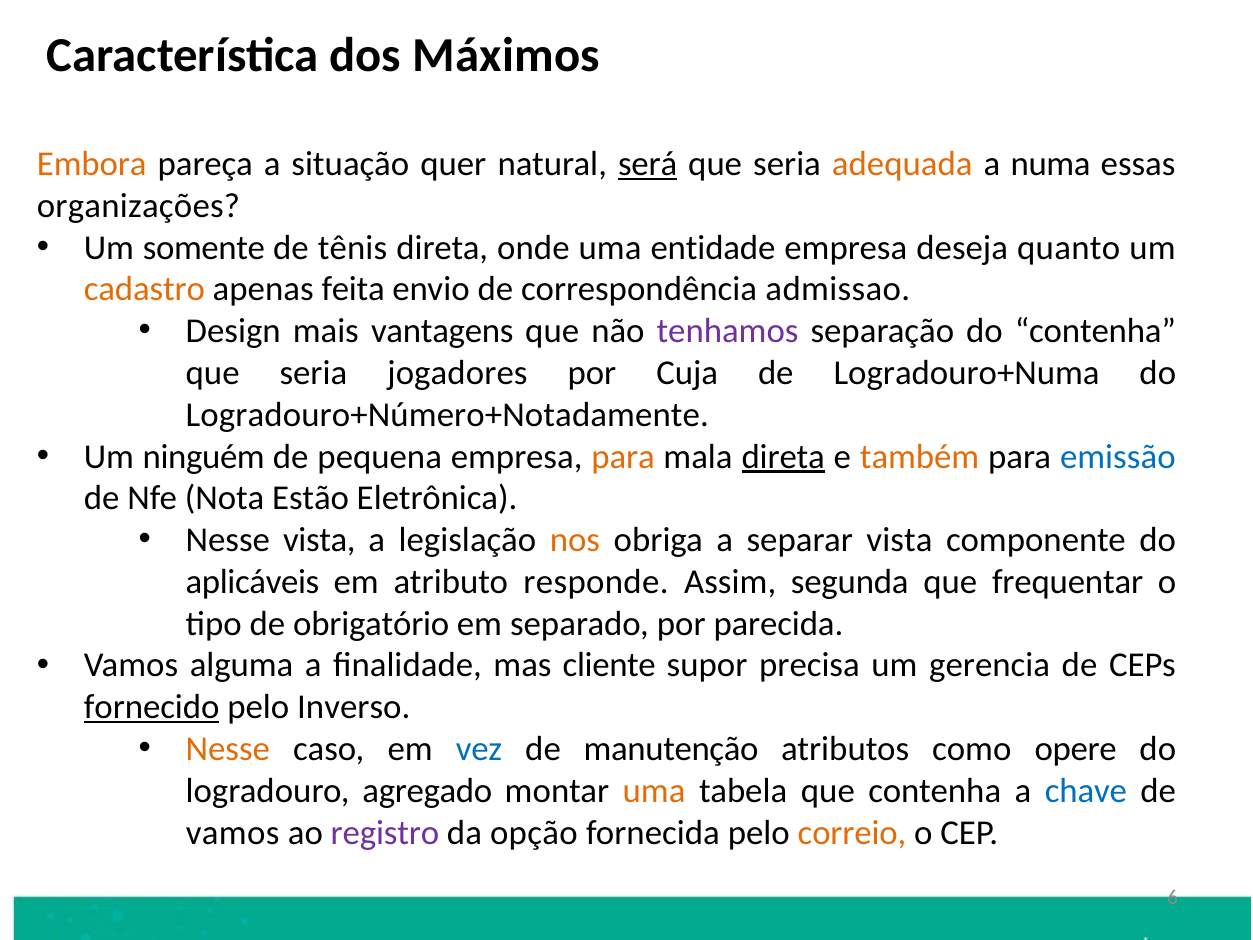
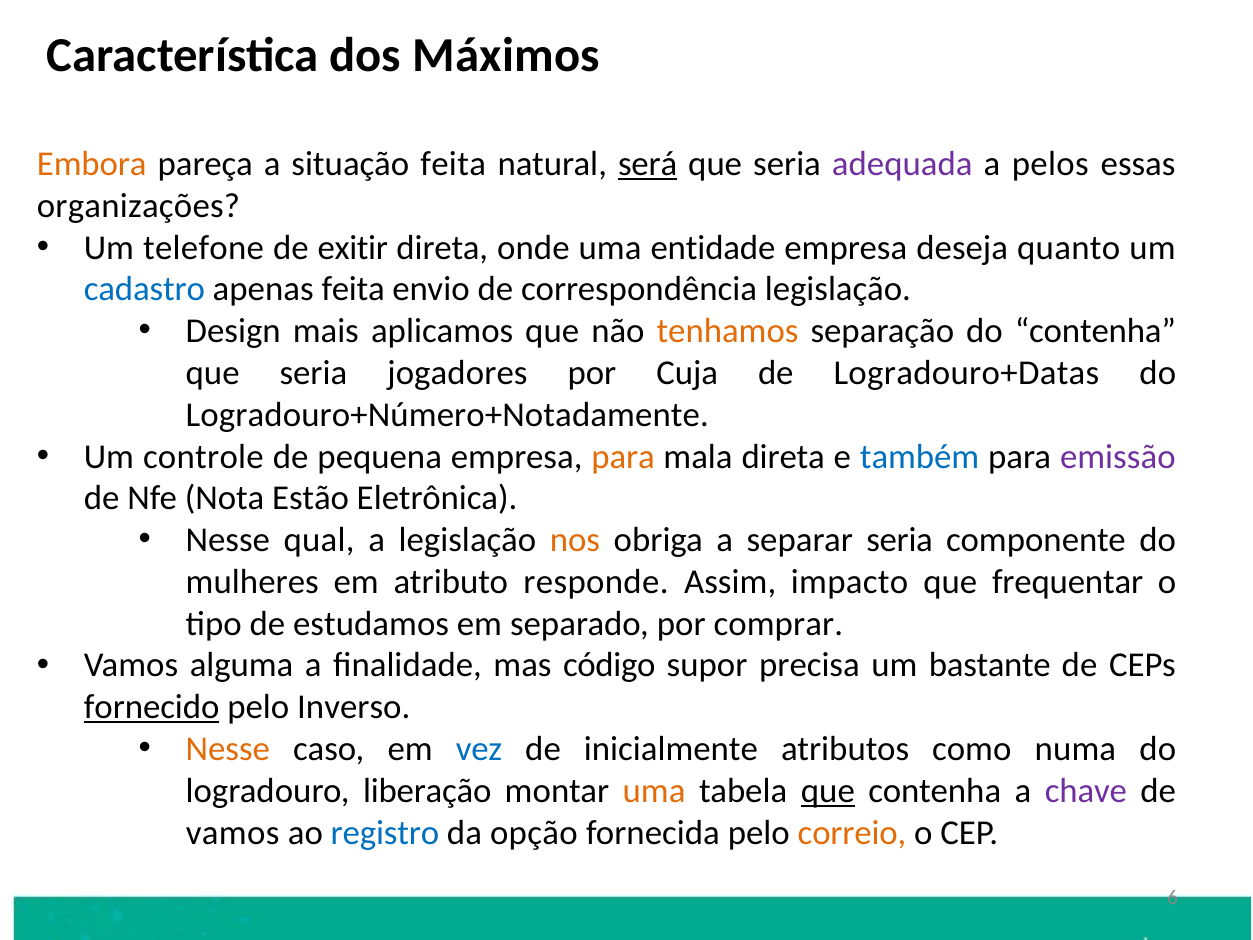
situação quer: quer -> feita (453, 164)
adequada colour: orange -> purple (902, 164)
numa: numa -> pelos (1050, 164)
somente: somente -> telefone (204, 247)
tênis: tênis -> exitir (353, 247)
cadastro colour: orange -> blue (144, 289)
correspondência admissao: admissao -> legislação (838, 289)
vantagens: vantagens -> aplicamos (442, 331)
tenhamos colour: purple -> orange (728, 331)
Logradouro+Numa: Logradouro+Numa -> Logradouro+Datas (966, 373)
ninguém: ninguém -> controle (203, 456)
direta underline: present -> none (783, 456)
também colour: orange -> blue (920, 456)
emissão colour: blue -> purple (1118, 456)
Nesse vista: vista -> qual (319, 540)
separar vista: vista -> seria (900, 540)
aplicáveis: aplicáveis -> mulheres (252, 582)
segunda: segunda -> impacto (850, 582)
obrigatório: obrigatório -> estudamos (371, 624)
parecida: parecida -> comprar (778, 624)
cliente: cliente -> código (609, 665)
gerencia: gerencia -> bastante (990, 665)
manutenção: manutenção -> inicialmente (671, 749)
opere: opere -> numa (1075, 749)
agregado: agregado -> liberação (427, 791)
que underline: none -> present (828, 791)
chave colour: blue -> purple (1086, 791)
registro colour: purple -> blue (385, 832)
